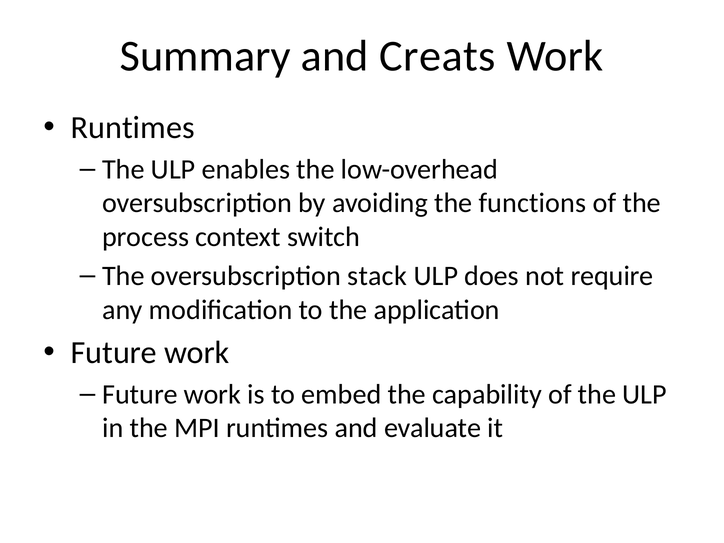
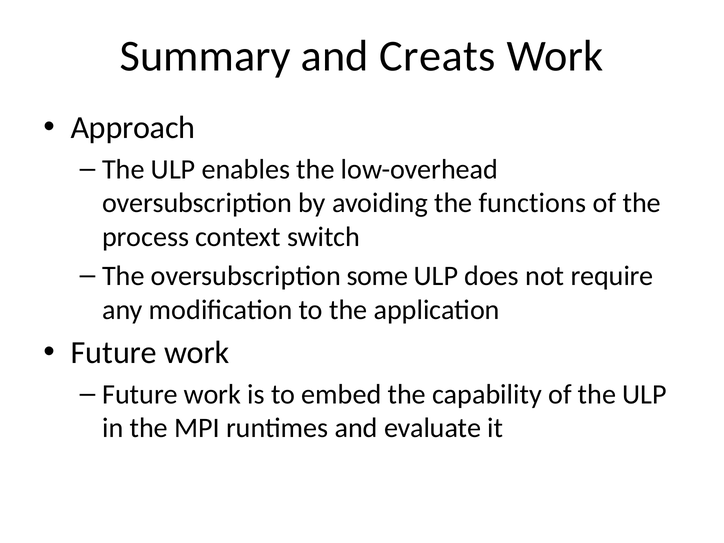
Runtimes: Runtimes -> Approach (133, 128)
stack: stack -> some (377, 276)
